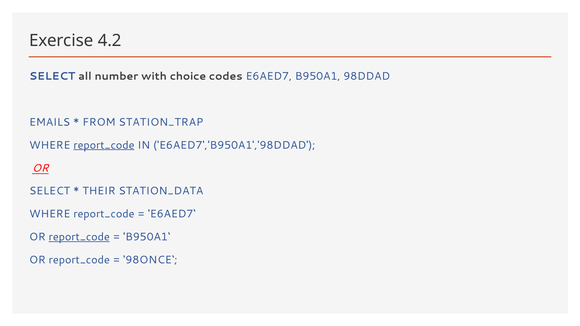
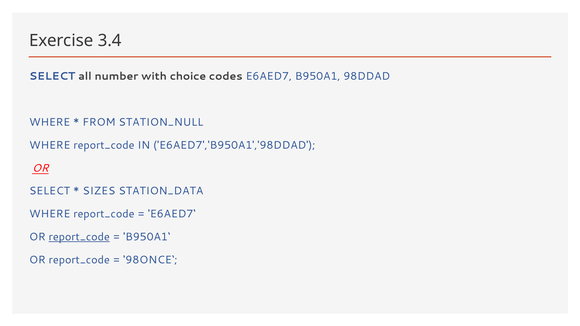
4.2: 4.2 -> 3.4 (110, 41)
EMAILS: EMAILS -> WHERE (50, 122)
STATION_TRAP: STATION_TRAP -> STATION_NULL (161, 122)
report_code underline: present -> none (104, 145)
THEIR: THEIR -> SIZES (99, 191)
